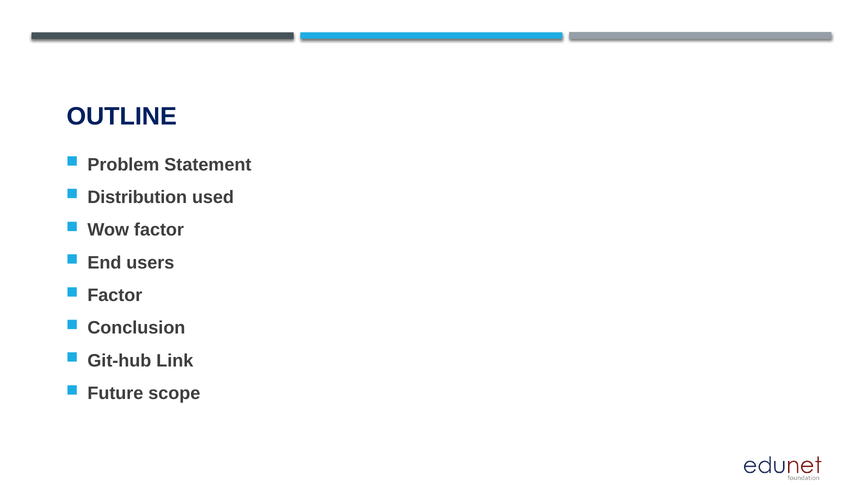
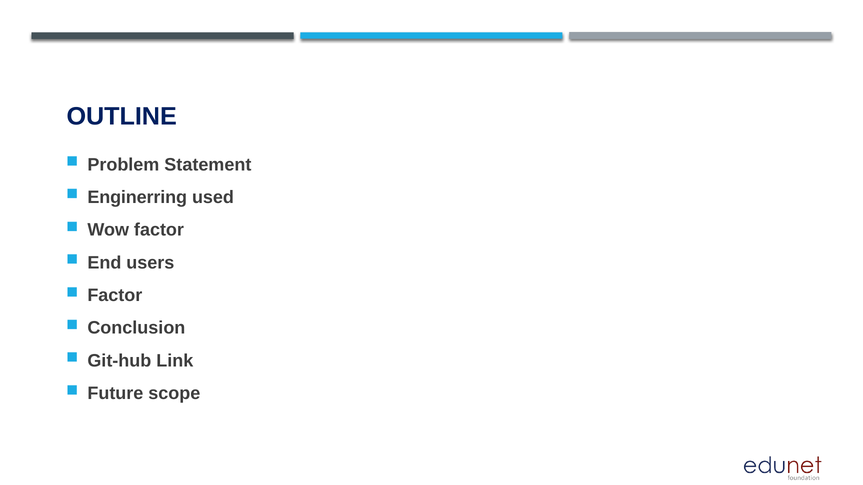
Distribution: Distribution -> Enginerring (137, 197)
